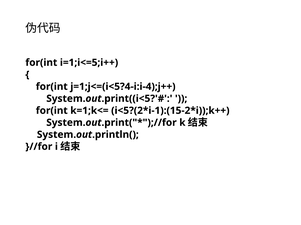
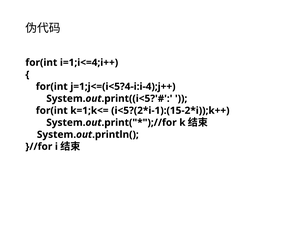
i=1;i<=5;i++: i=1;i<=5;i++ -> i=1;i<=4;i++ (89, 63)
